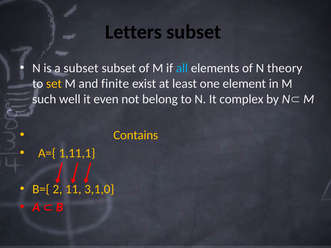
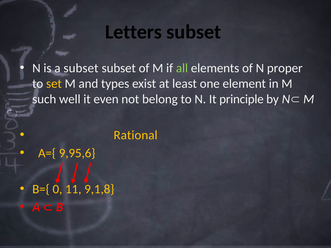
all colour: light blue -> light green (182, 68)
theory: theory -> proper (285, 68)
finite: finite -> types (115, 84)
complex: complex -> principle (241, 99)
Contains: Contains -> Rational (136, 135)
1,11,1: 1,11,1 -> 9,95,6 (77, 153)
2: 2 -> 0 (57, 189)
3,1,0: 3,1,0 -> 9,1,8 (99, 189)
